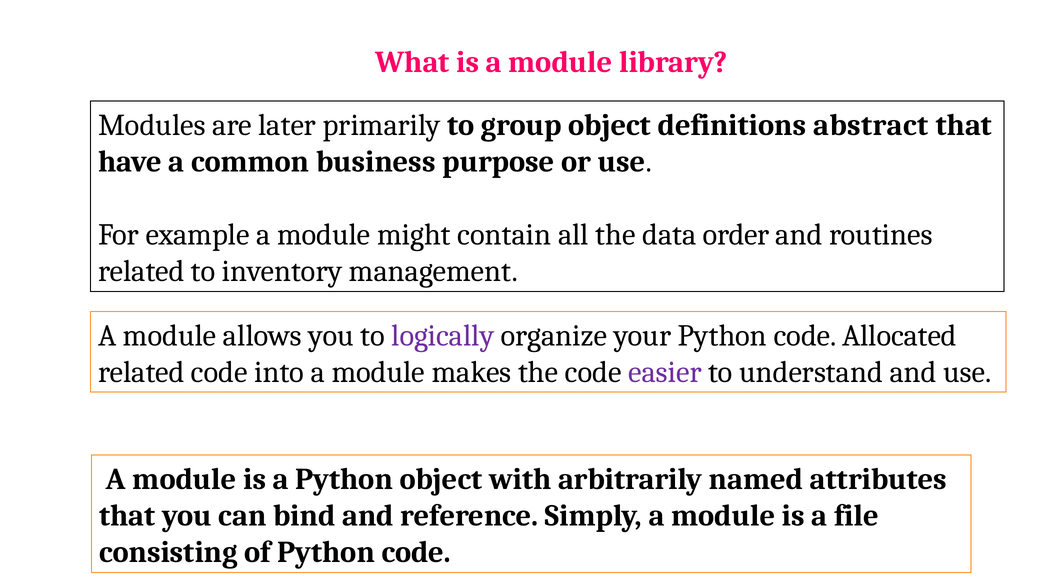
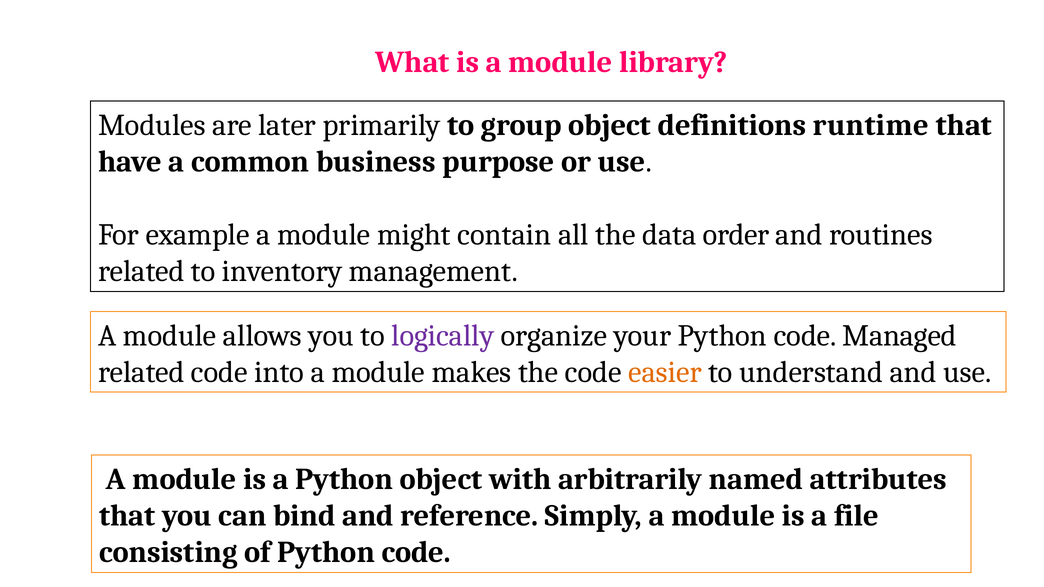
abstract: abstract -> runtime (871, 125)
Allocated: Allocated -> Managed (900, 336)
easier colour: purple -> orange (665, 372)
